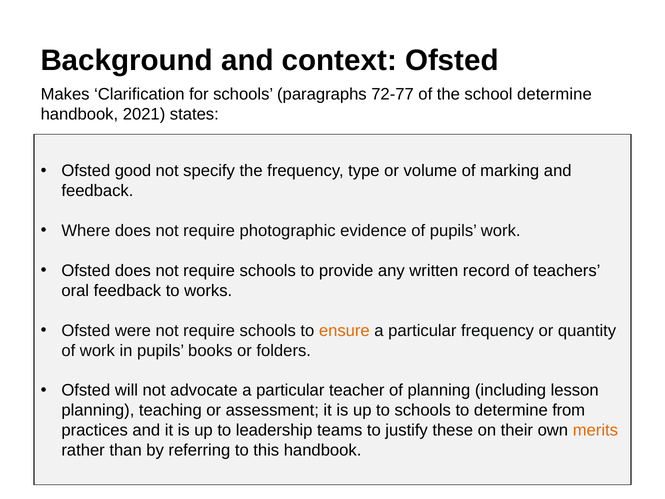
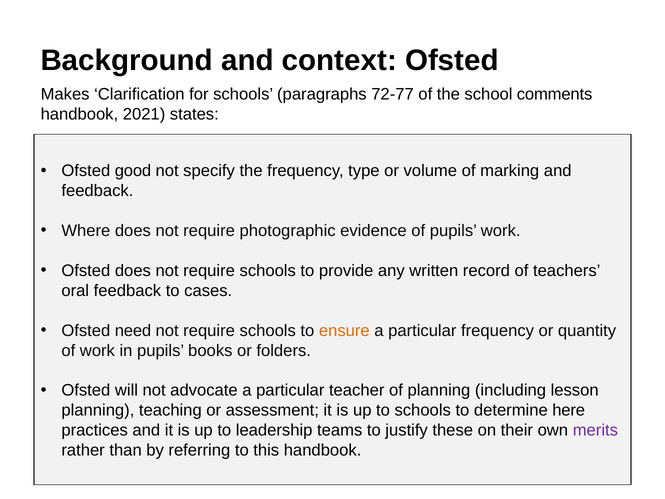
school determine: determine -> comments (555, 94)
works: works -> cases (208, 291)
were: were -> need (133, 330)
from: from -> here (569, 410)
merits colour: orange -> purple (595, 430)
